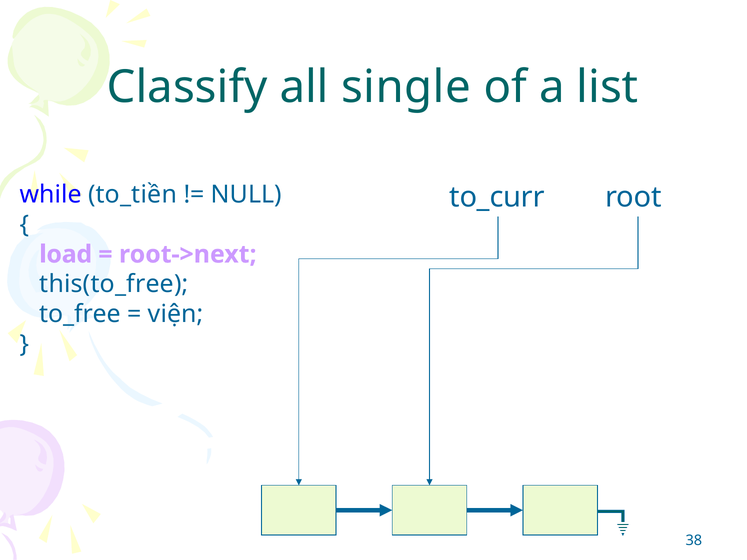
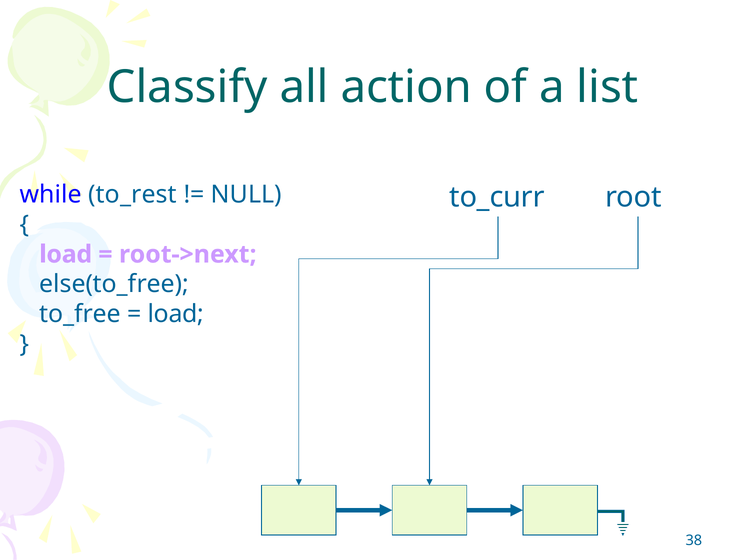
single: single -> action (406, 87)
to_tiền: to_tiền -> to_rest (133, 195)
this(to_free: this(to_free -> else(to_free (114, 284)
viện: viện -> load (176, 314)
